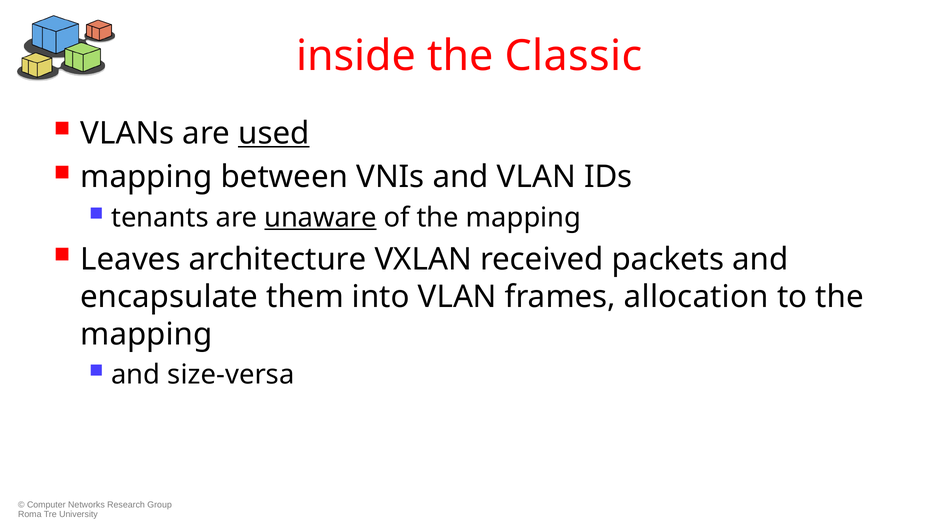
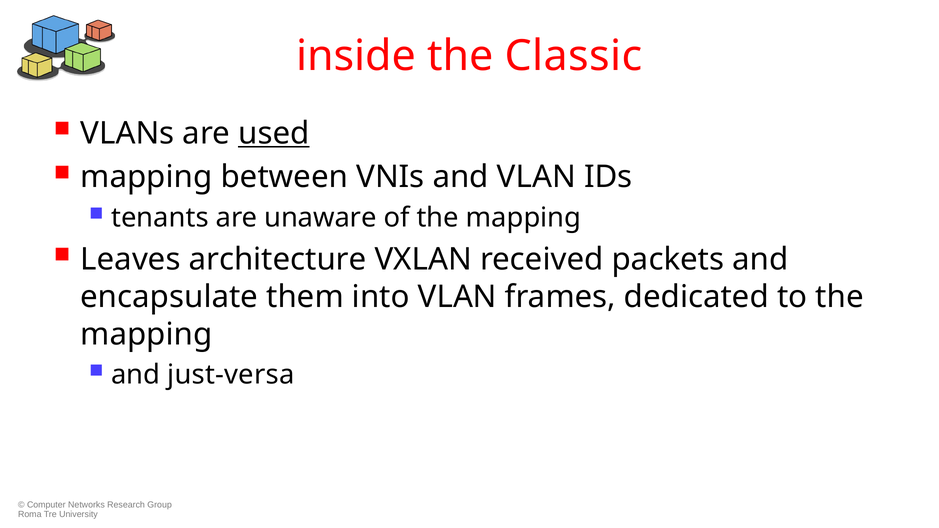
unaware underline: present -> none (320, 218)
allocation: allocation -> dedicated (696, 297)
size-versa: size-versa -> just-versa (231, 375)
